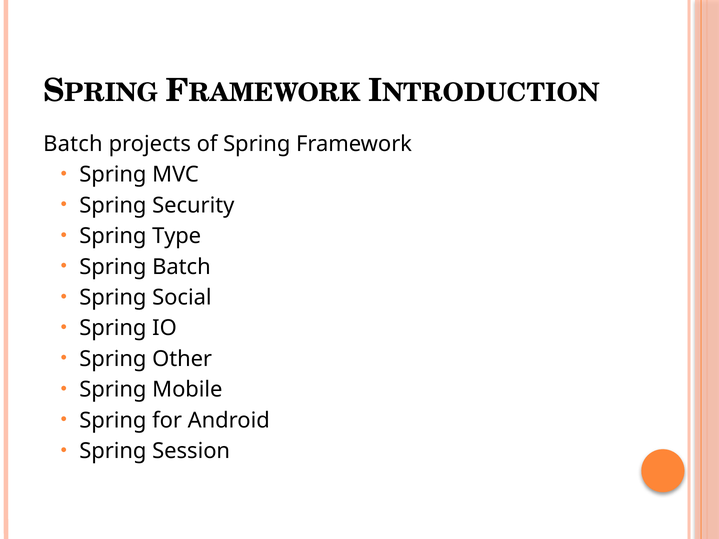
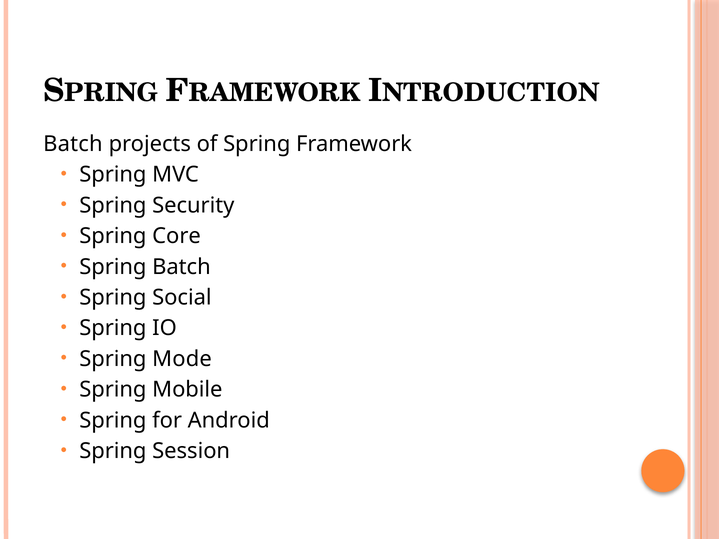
Type: Type -> Core (177, 236)
Other: Other -> Mode (182, 359)
